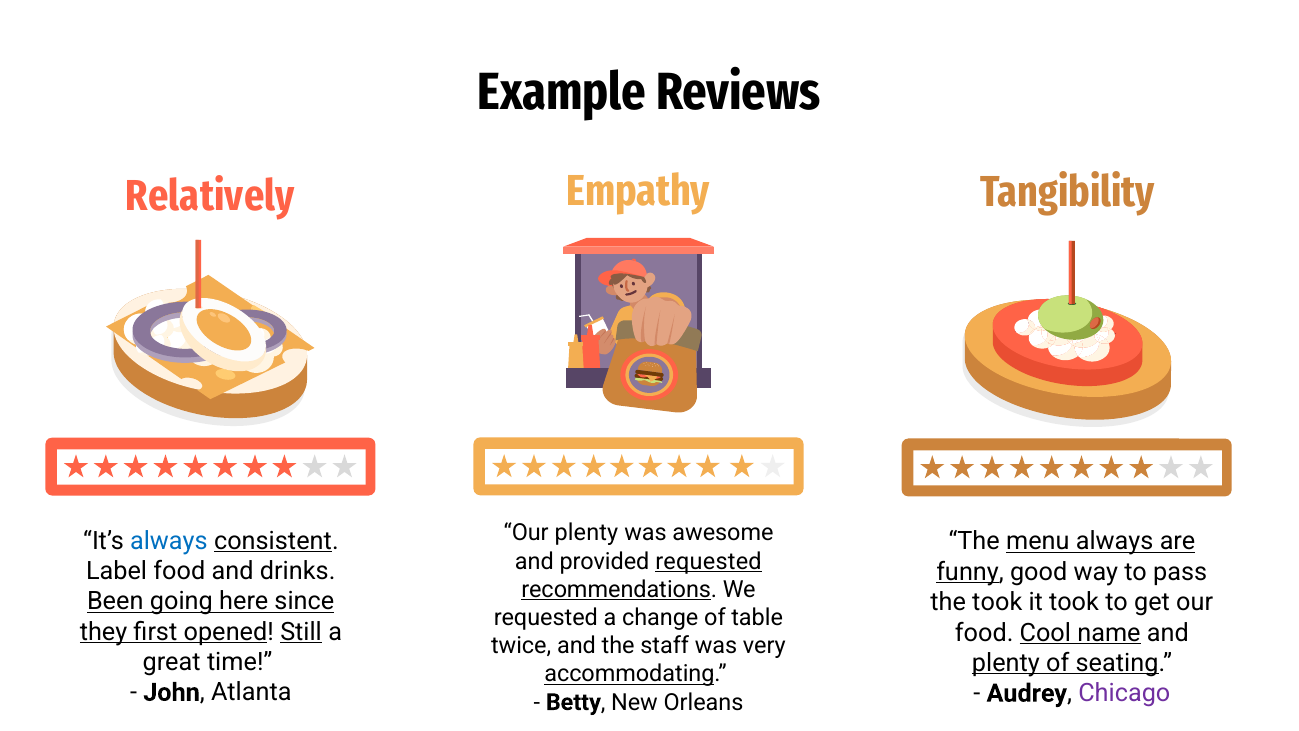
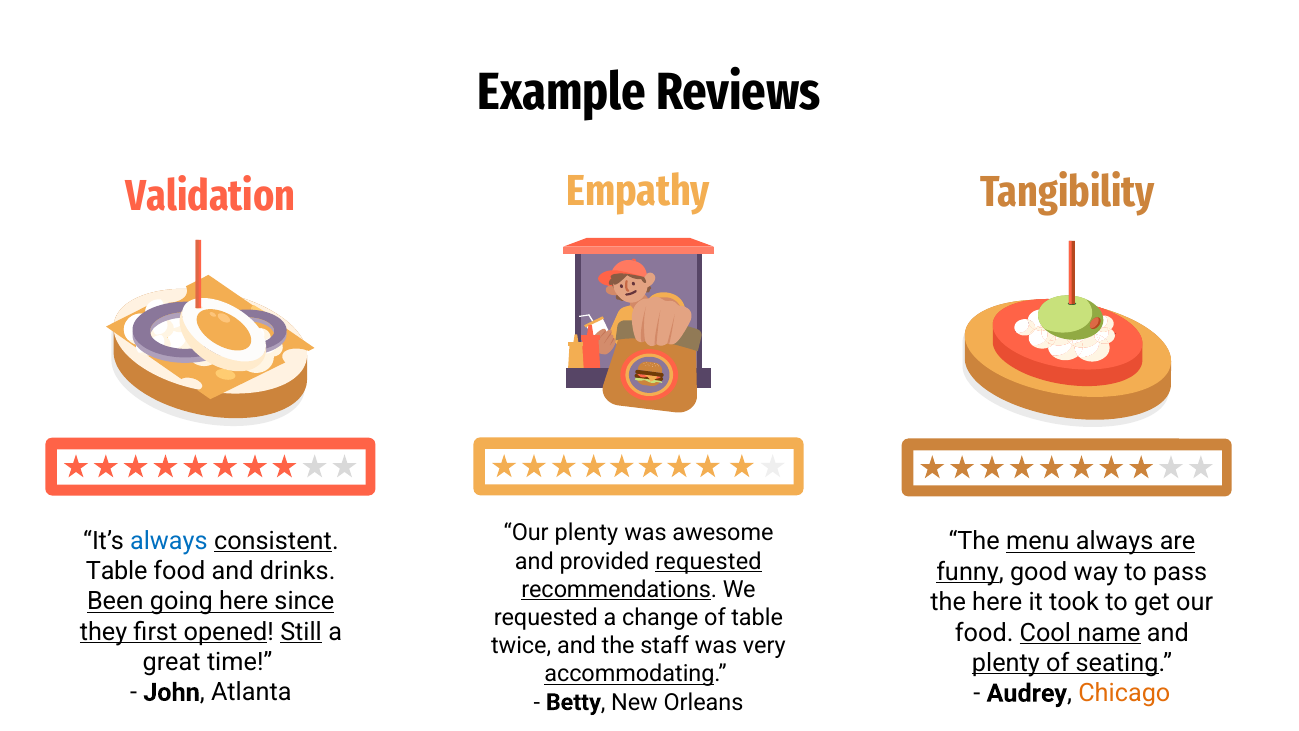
Relatively: Relatively -> Validation (210, 196)
Label: Label -> Table (117, 571)
the took: took -> here (997, 602)
Chicago colour: purple -> orange (1124, 693)
